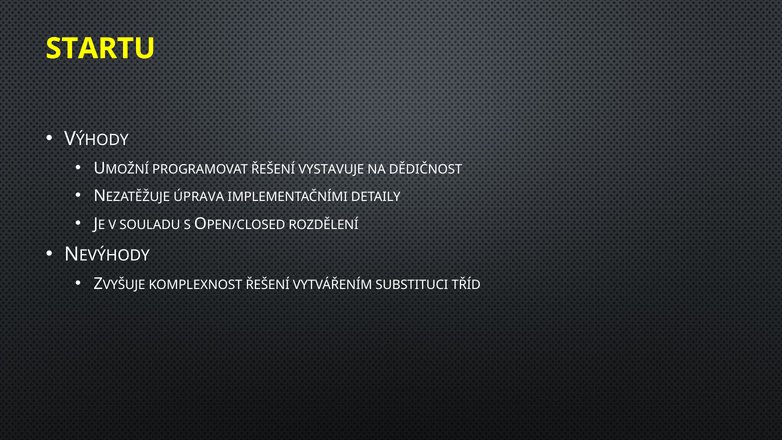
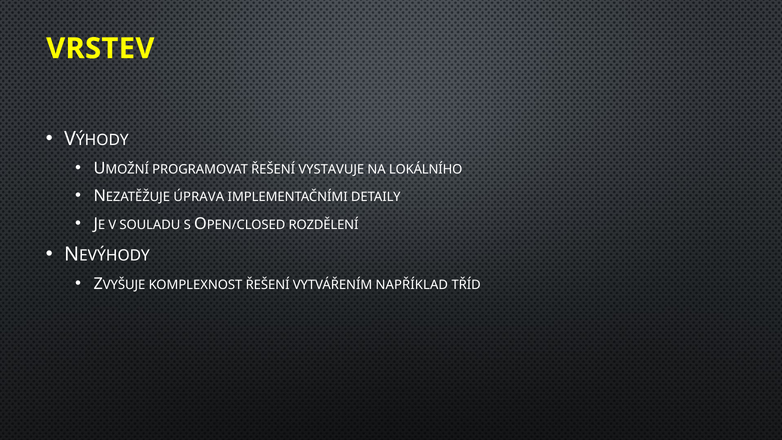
STARTU: STARTU -> VRSTEV (100, 49)
DĚDIČNOST: DĚDIČNOST -> LOKÁLNÍHO (426, 169)
SUBSTITUCI: SUBSTITUCI -> NAPŘÍKLAD (412, 285)
